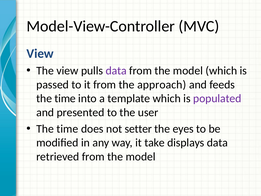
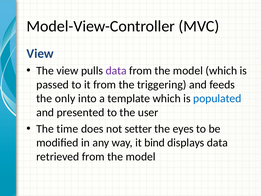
approach: approach -> triggering (162, 85)
time: time -> only (65, 98)
populated colour: purple -> blue (217, 98)
take: take -> bind (155, 143)
